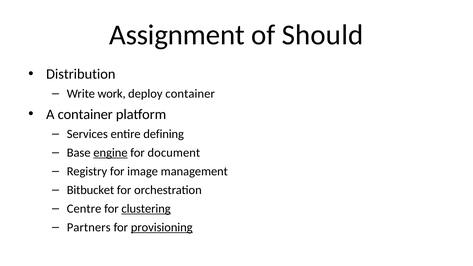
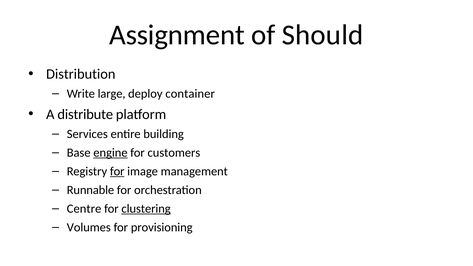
work: work -> large (112, 94)
A container: container -> distribute (85, 114)
defining: defining -> building (164, 134)
document: document -> customers (174, 153)
for underline: none -> present (117, 171)
Bitbucket: Bitbucket -> Runnable (90, 190)
Partners: Partners -> Volumes (89, 227)
provisioning underline: present -> none (162, 227)
